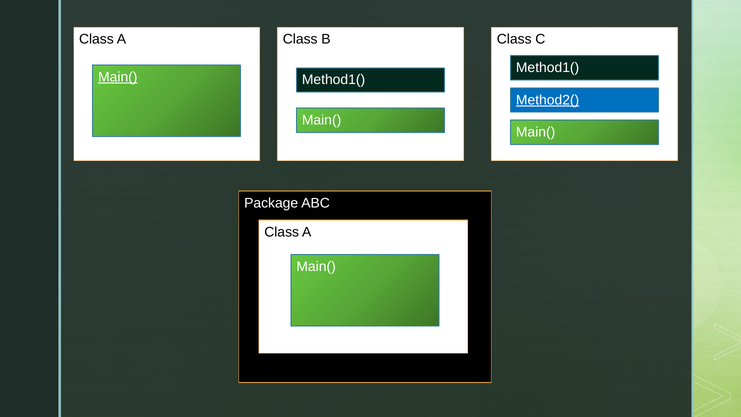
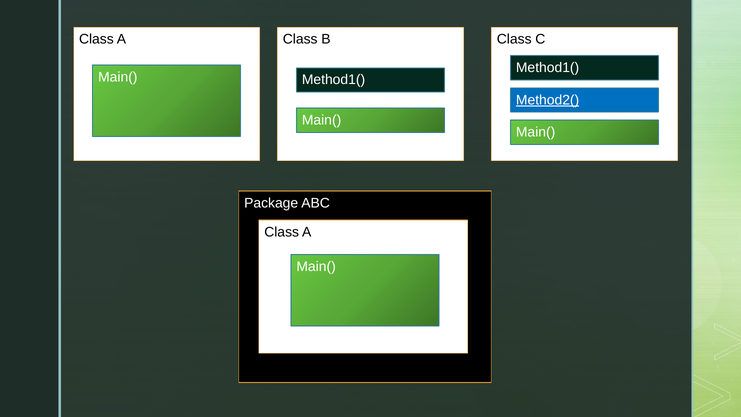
Main( underline: present -> none (118, 77)
